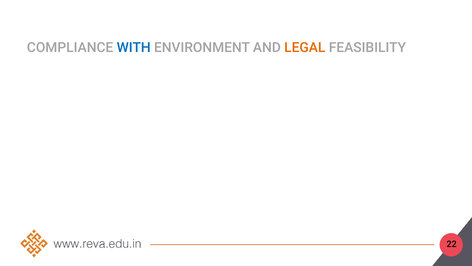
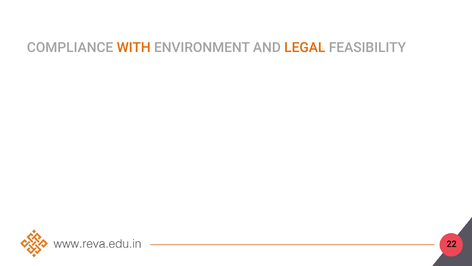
WITH colour: blue -> orange (134, 47)
